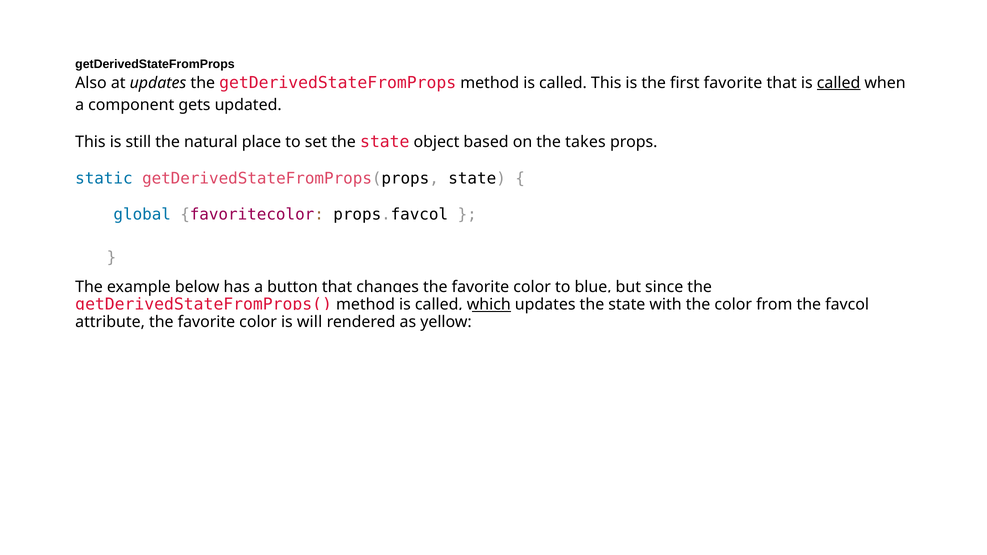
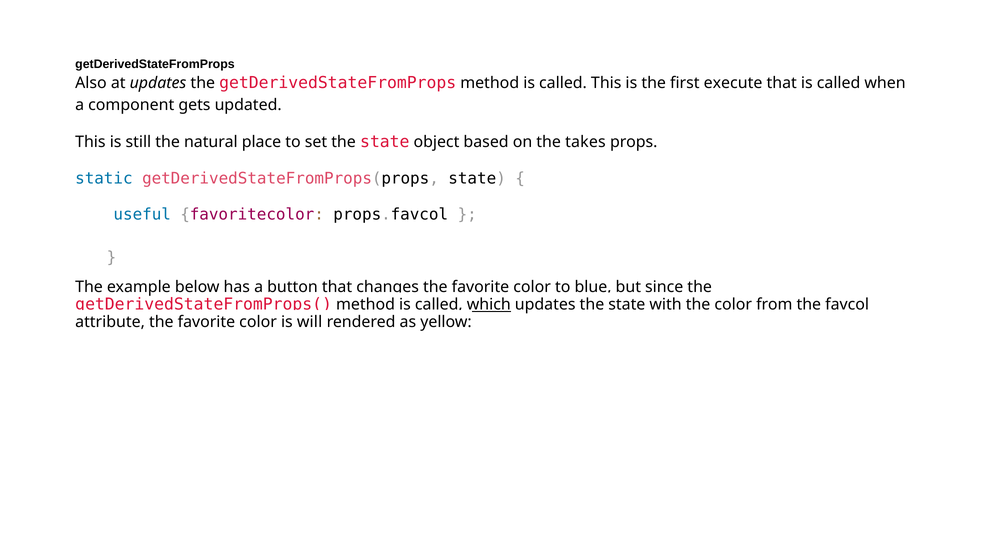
first favorite: favorite -> execute (733, 83)
called underline: present -> none (839, 83)
global: global -> useful (142, 215)
